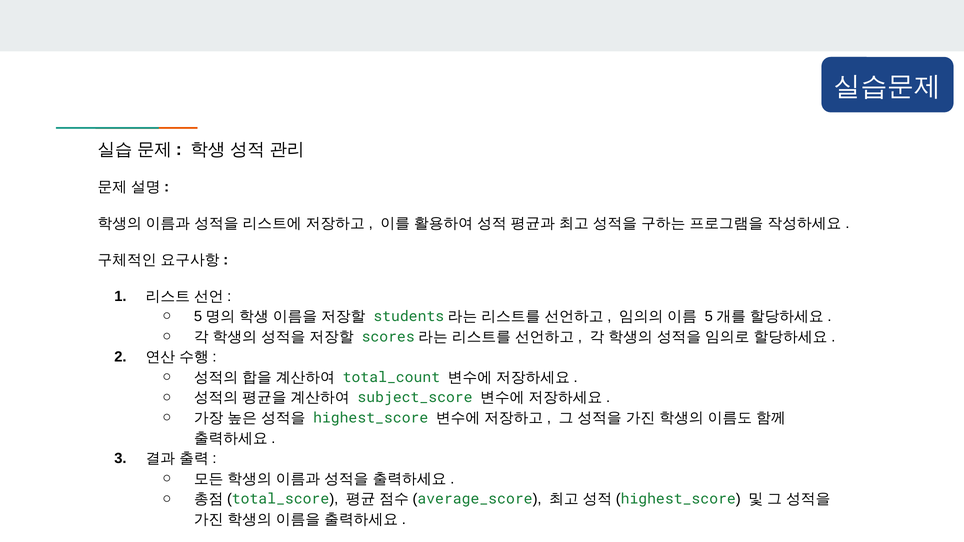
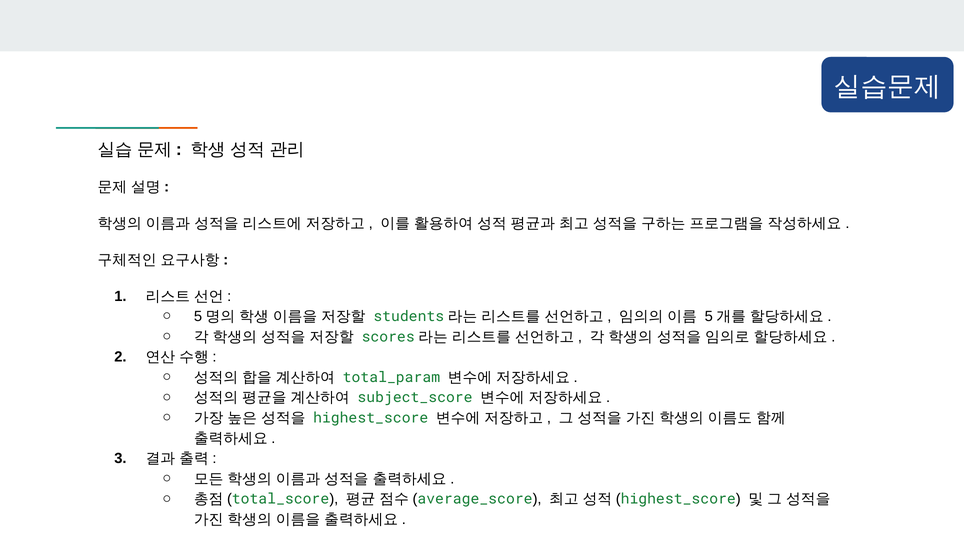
total_count: total_count -> total_param (391, 378)
